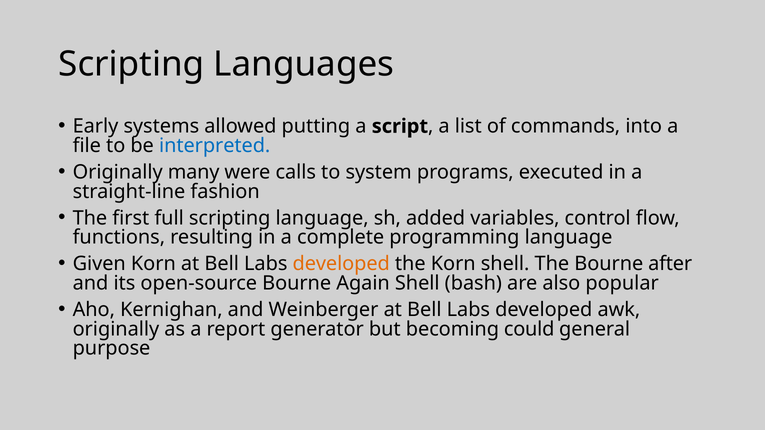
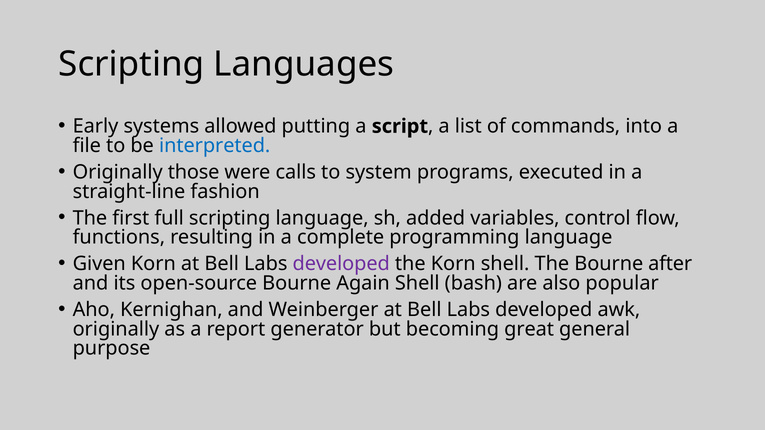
many: many -> those (194, 172)
developed colour: orange -> purple (341, 264)
could: could -> great (529, 329)
